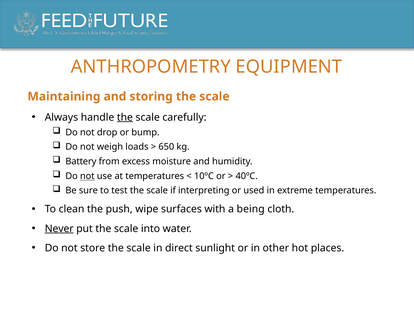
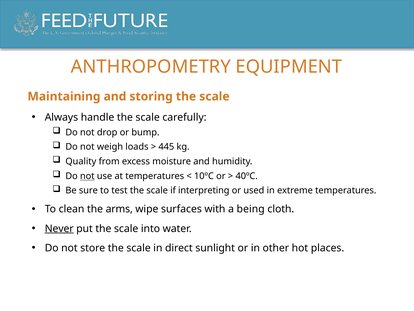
the underline: present -> none (125, 117)
650: 650 -> 445 (166, 147)
Battery: Battery -> Quality (81, 161)
push: push -> arms (119, 209)
